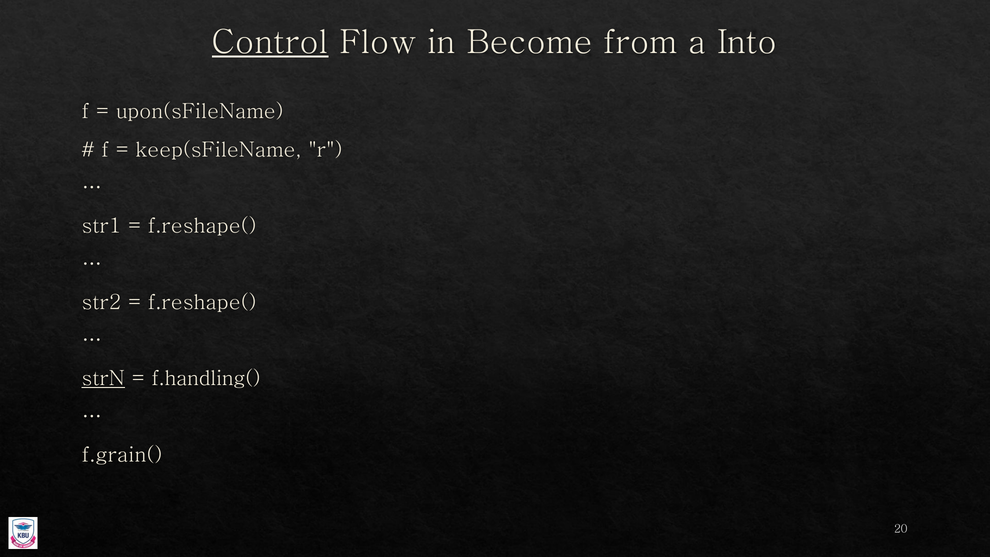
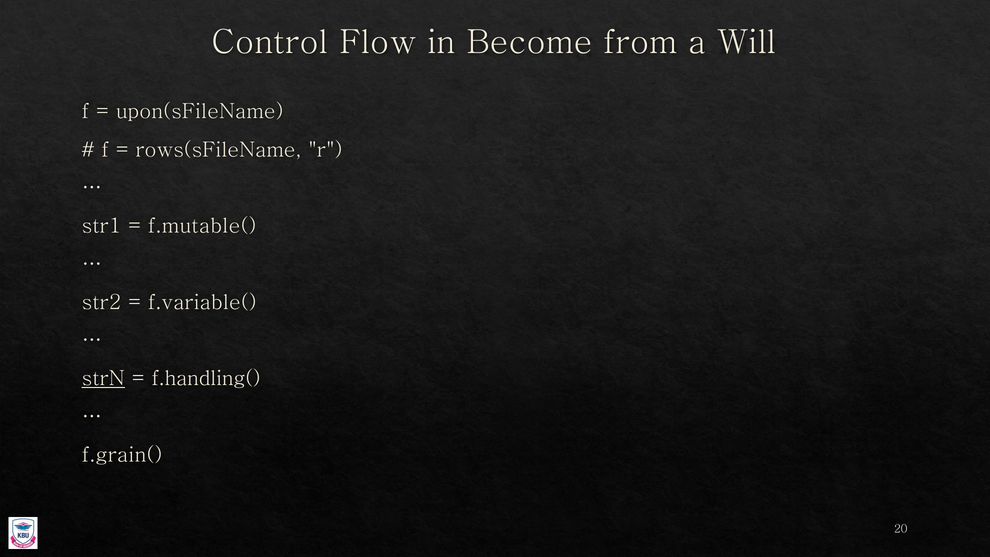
Control underline: present -> none (270, 42)
Into: Into -> Will (747, 42)
keep(sFileName: keep(sFileName -> rows(sFileName (219, 150)
f.reshape(: f.reshape( -> f.mutable( (202, 226)
f.reshape(: f.reshape( -> f.variable( (202, 302)
